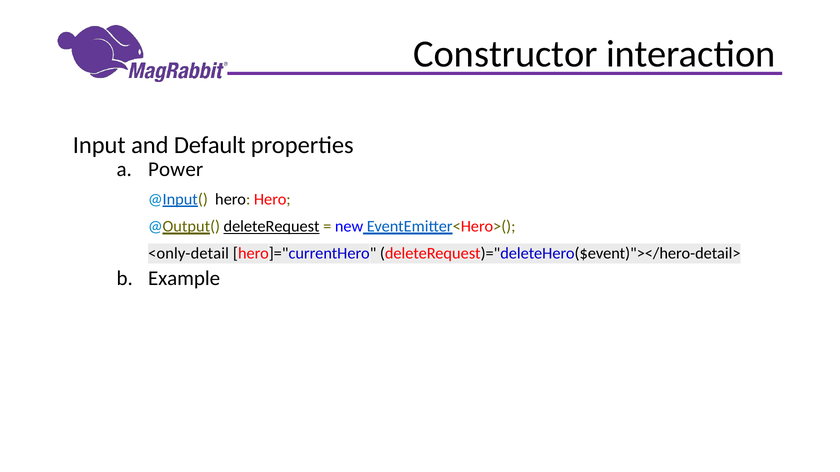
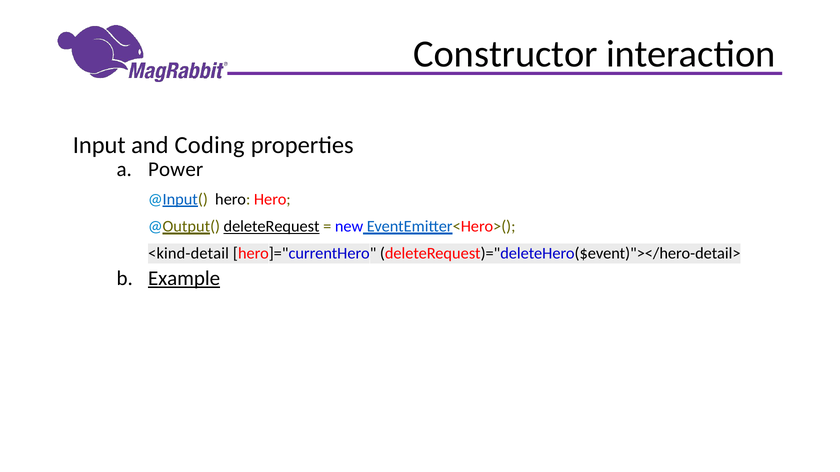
Default: Default -> Coding (210, 145)
<only-detail: <only-detail -> <kind-detail (189, 254)
Example underline: none -> present (184, 279)
